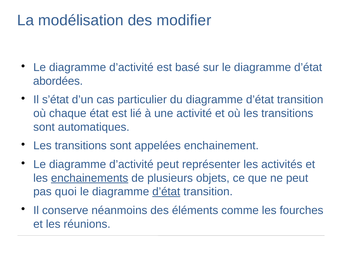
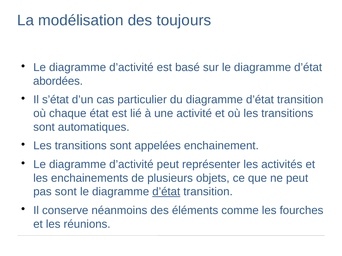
modifier: modifier -> toujours (184, 20)
enchainements underline: present -> none (90, 178)
pas quoi: quoi -> sont (66, 192)
